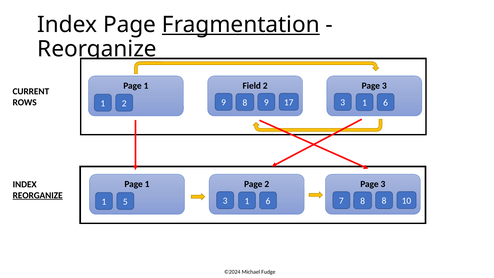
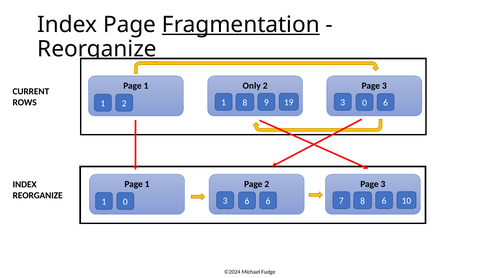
Field: Field -> Only (252, 86)
1: 1 -> 0 (365, 103)
1 2 9: 9 -> 1 (224, 102)
17: 17 -> 19 (289, 102)
REORGANIZE underline: present -> none (38, 195)
1: 1 -> 6 (247, 201)
7 8: 8 -> 6 (384, 201)
1 5: 5 -> 0 (125, 202)
